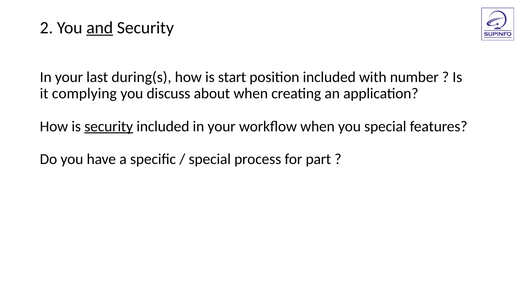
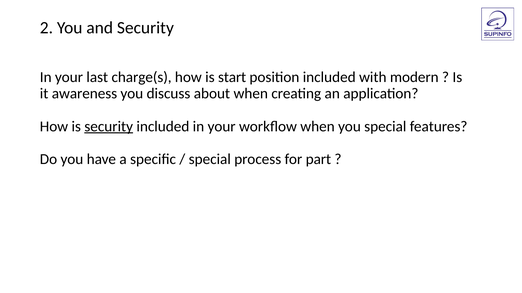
and underline: present -> none (100, 28)
during(s: during(s -> charge(s (142, 77)
number: number -> modern (414, 77)
complying: complying -> awareness (84, 94)
